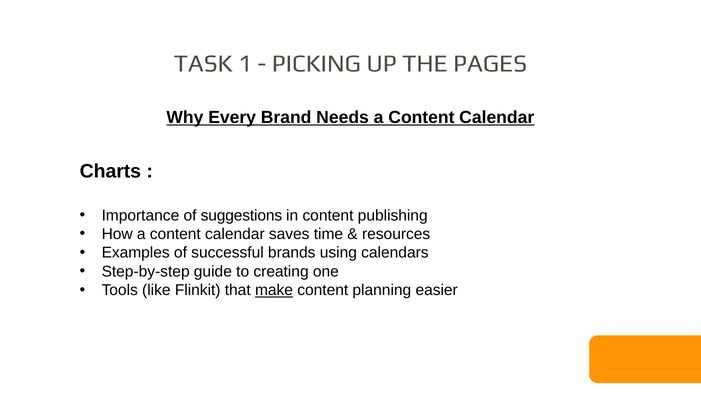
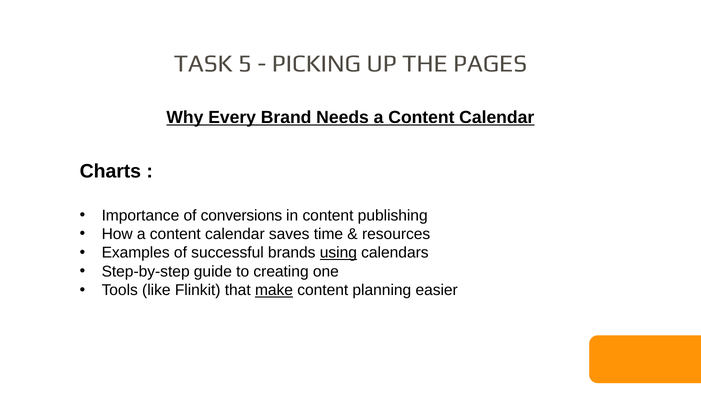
1: 1 -> 5 (245, 64)
suggestions: suggestions -> conversions (241, 215)
using underline: none -> present (338, 252)
